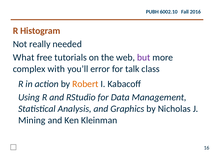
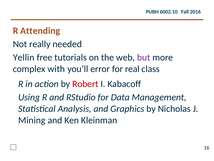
Histogram: Histogram -> Attending (40, 31)
What: What -> Yellin (24, 57)
talk: talk -> real (132, 69)
Robert colour: orange -> red (85, 84)
